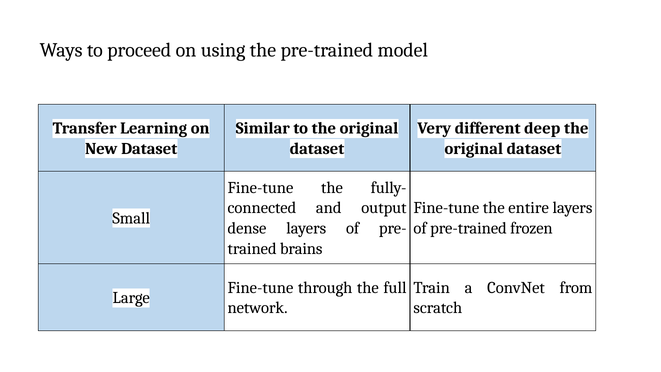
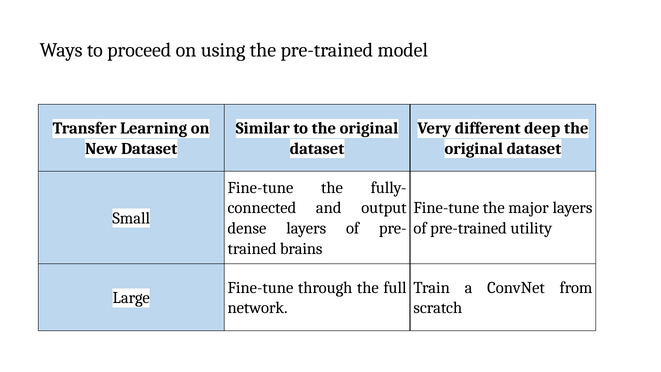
entire: entire -> major (529, 208)
frozen: frozen -> utility (531, 228)
